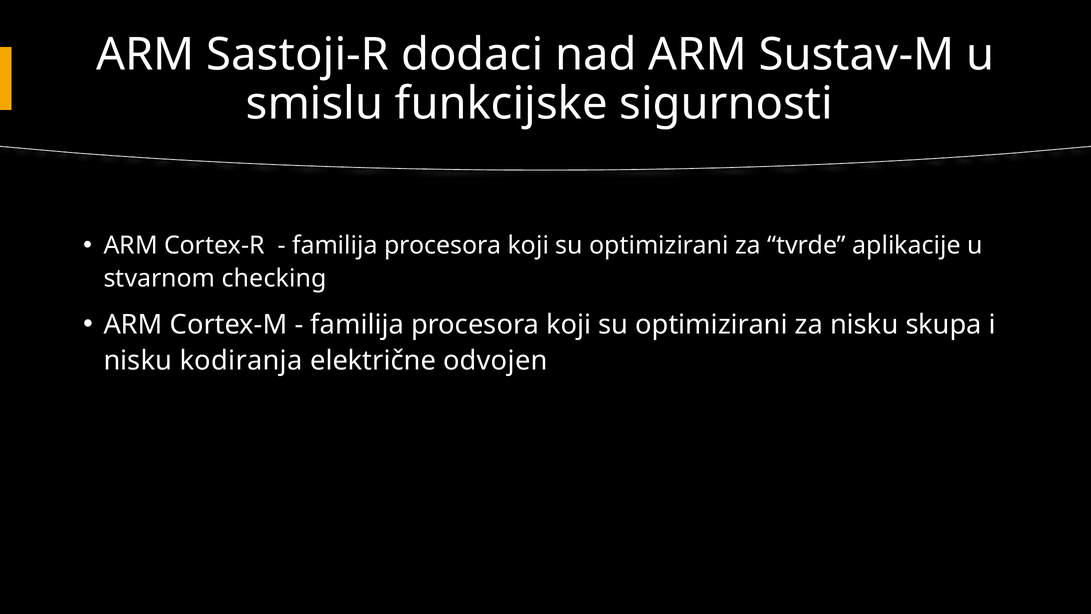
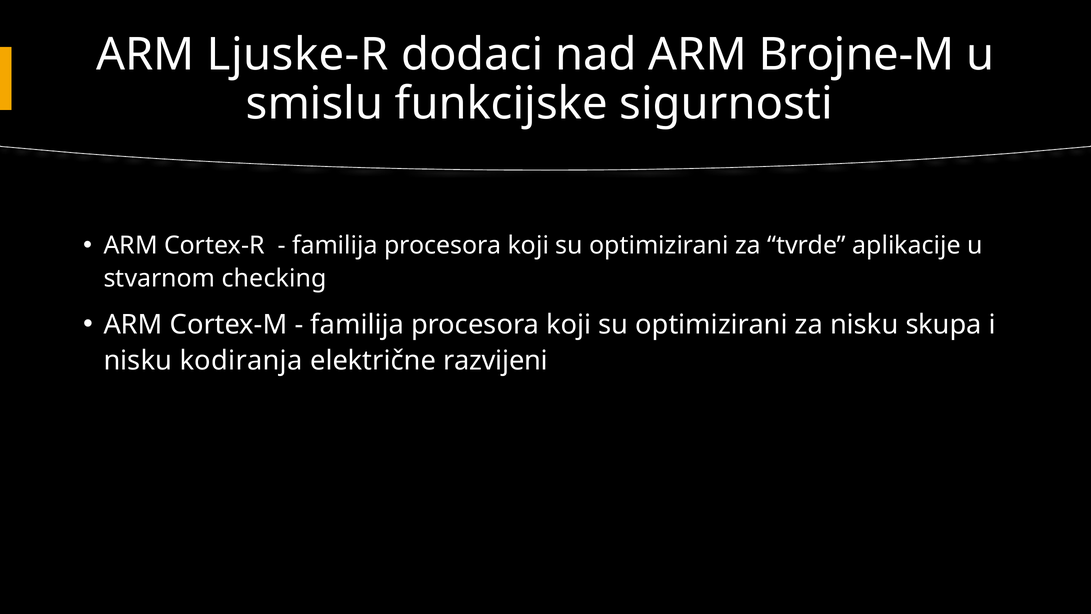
Sastoji-R: Sastoji-R -> Ljuske-R (298, 55)
Sustav-M: Sustav-M -> Brojne-M (857, 55)
odvojen: odvojen -> razvijeni (496, 361)
